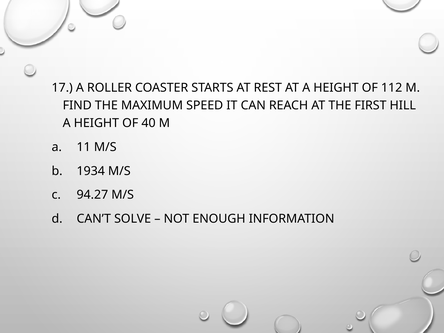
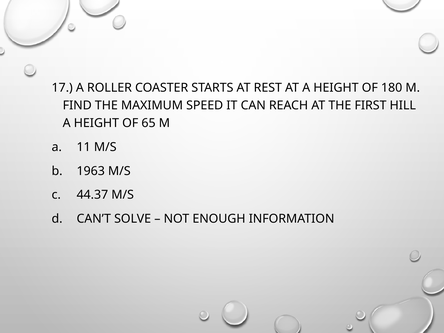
112: 112 -> 180 (392, 88)
40: 40 -> 65 (149, 123)
1934: 1934 -> 1963 (91, 171)
94.27: 94.27 -> 44.37 (92, 195)
